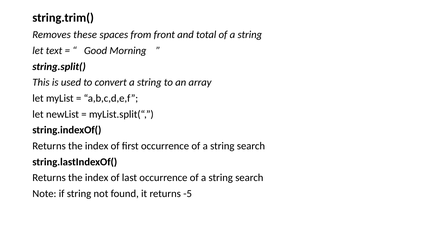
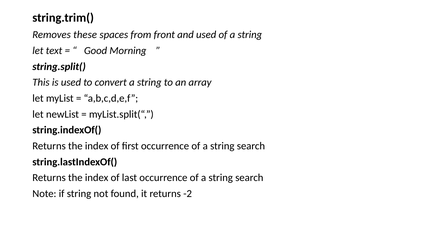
and total: total -> used (206, 35)
-5: -5 -> -2 (188, 194)
